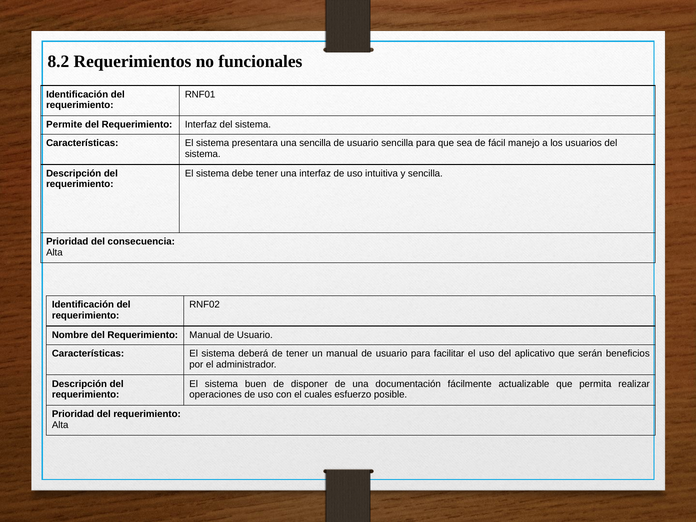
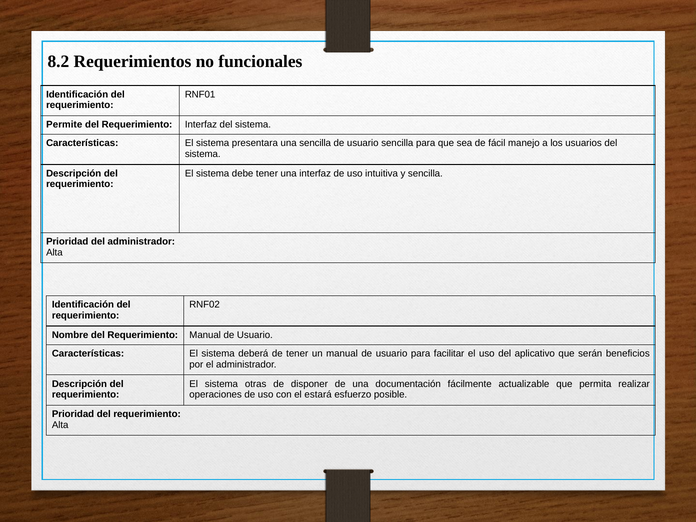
del consecuencia: consecuencia -> administrador (141, 242)
buen: buen -> otras (256, 384)
cuales: cuales -> estará (318, 395)
